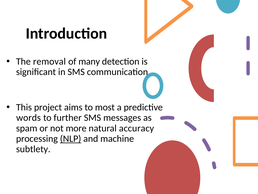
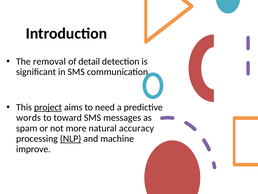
many: many -> detail (89, 61)
project underline: none -> present (48, 107)
most: most -> need (105, 107)
further: further -> toward (68, 117)
subtlety: subtlety -> improve (33, 149)
